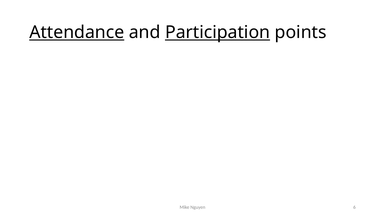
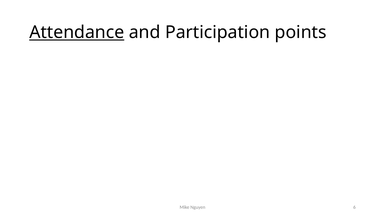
Participation underline: present -> none (218, 32)
